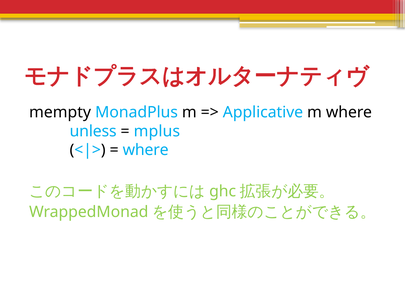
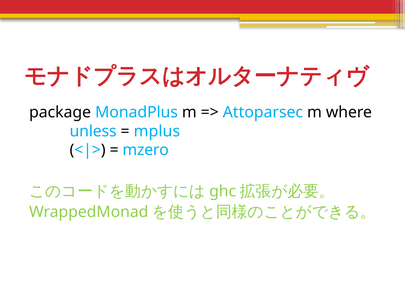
mempty: mempty -> package (60, 112)
Applicative: Applicative -> Attoparsec (263, 112)
where: where -> mzero (146, 150)
